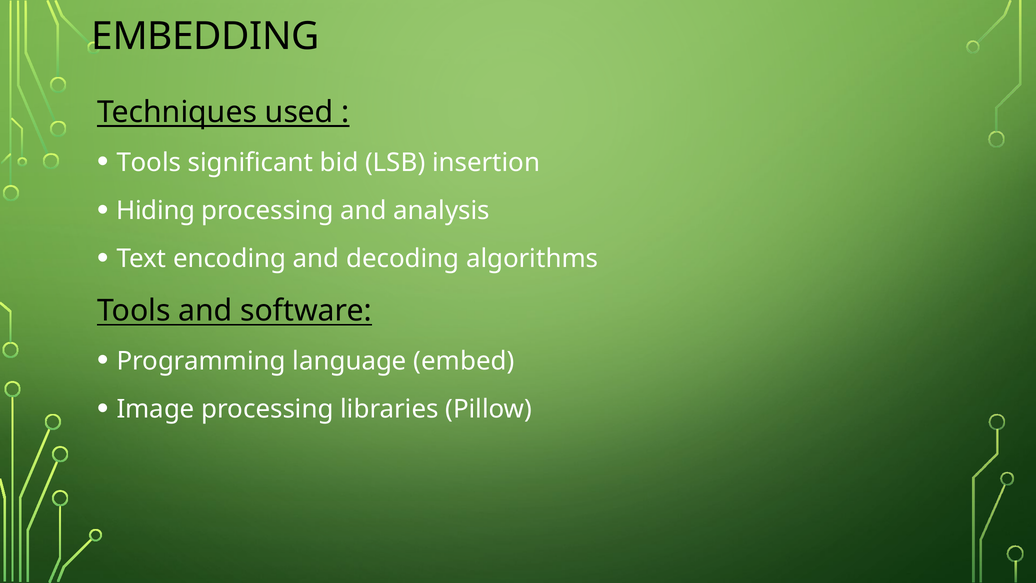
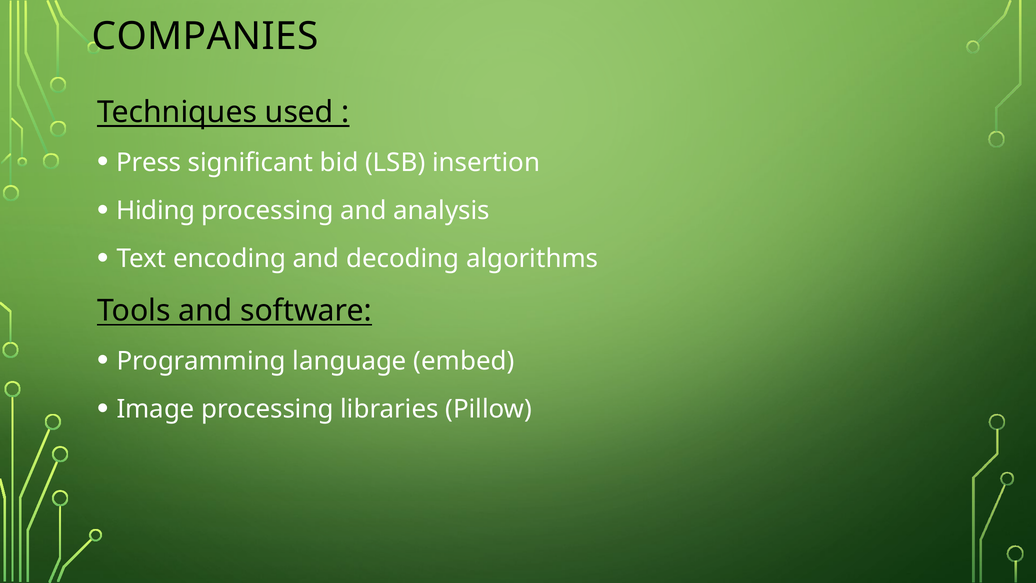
EMBEDDING: EMBEDDING -> COMPANIES (205, 36)
Tools: Tools -> Press (149, 162)
